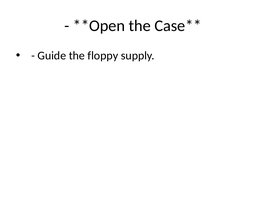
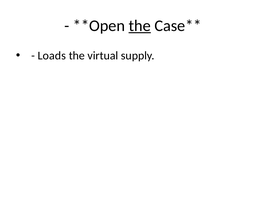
the underline: none -> present (140, 26)
Guide: Guide -> Loads (52, 56)
floppy: floppy -> virtual (103, 56)
